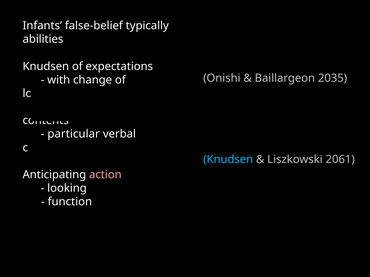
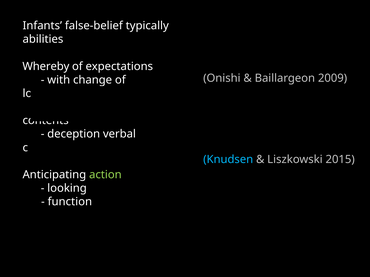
Knudsen: Knudsen -> Whereby (46, 66)
2035: 2035 -> 2009 (333, 78)
particular: particular -> deception (74, 134)
2061: 2061 -> 2015 (340, 160)
action colour: pink -> light green (105, 175)
